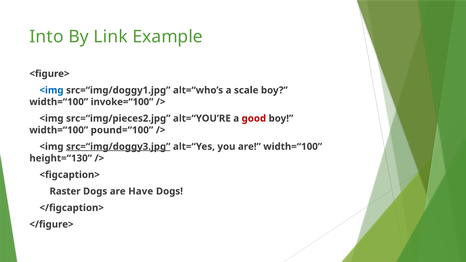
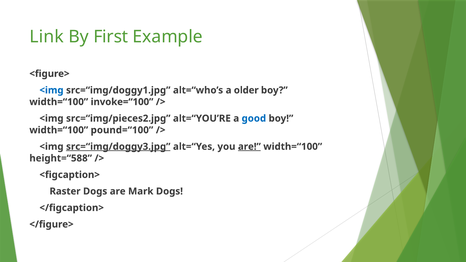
Into: Into -> Link (47, 37)
Link: Link -> First (111, 37)
scale: scale -> older (246, 90)
good colour: red -> blue (254, 118)
are underline: none -> present (249, 147)
height=“130: height=“130 -> height=“588 (61, 158)
Have: Have -> Mark (141, 191)
